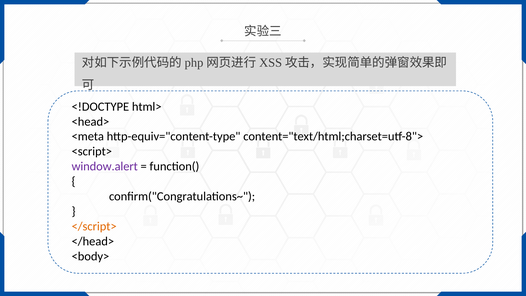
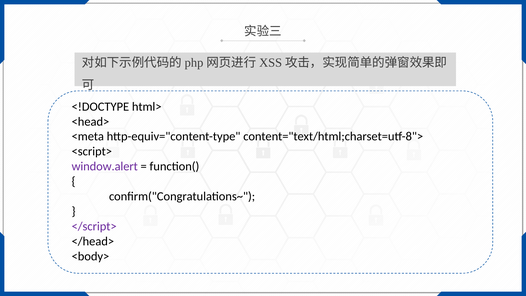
</script> colour: orange -> purple (94, 226)
